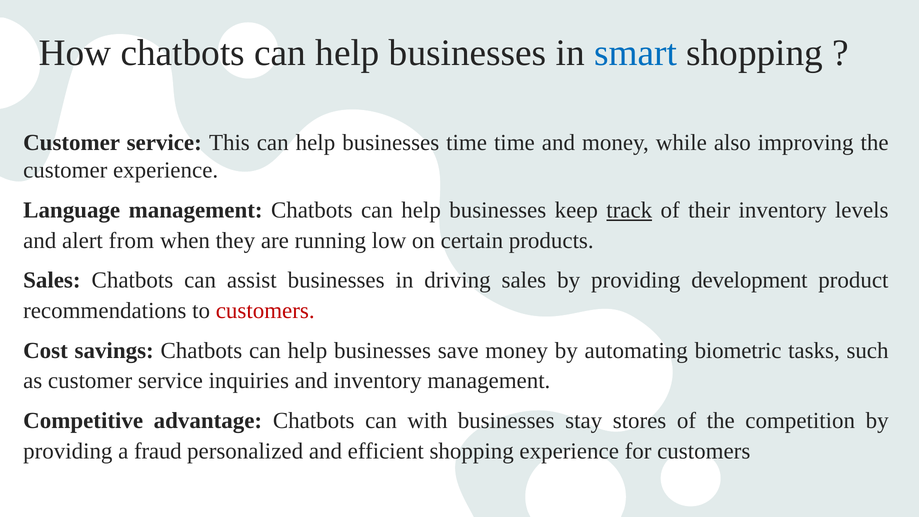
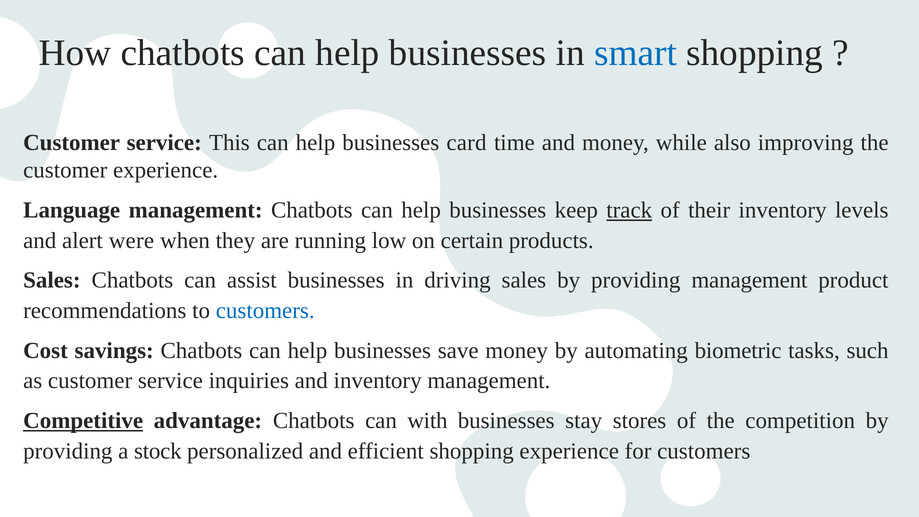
businesses time: time -> card (466, 143)
from: from -> were (131, 240)
providing development: development -> management (749, 280)
customers colour: red -> blue (265, 311)
Competitive underline: none -> present (83, 421)
fraud: fraud -> stock (158, 451)
